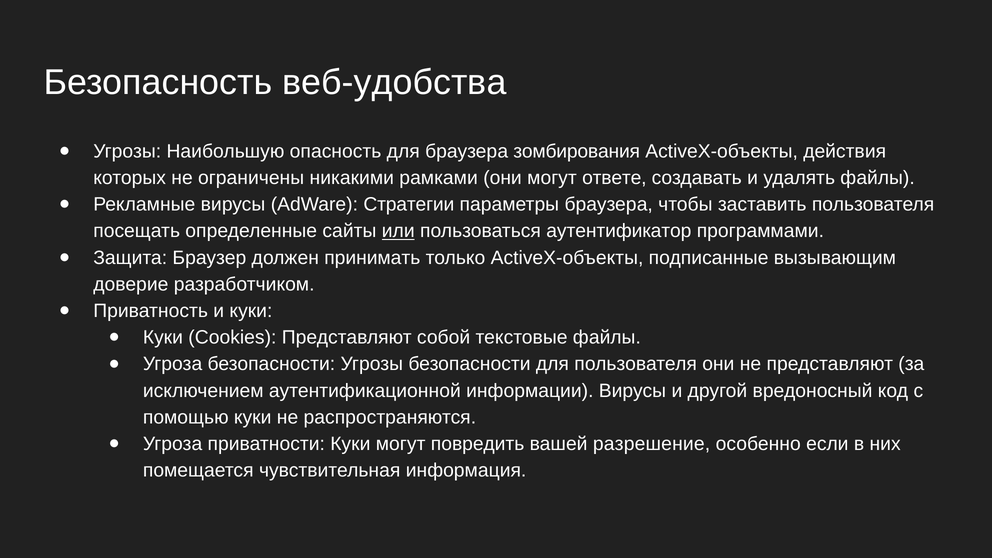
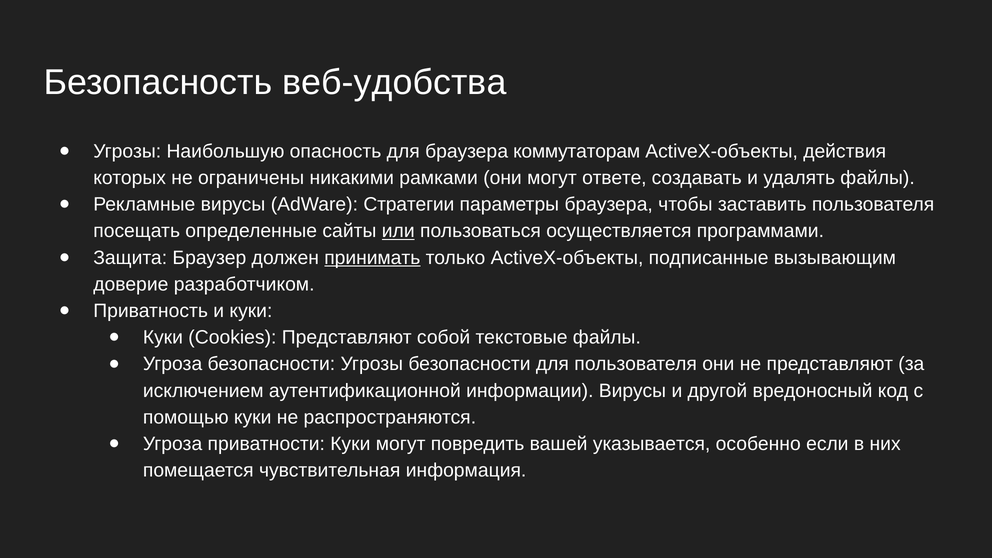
зомбирования: зомбирования -> коммутаторам (577, 151)
аутентификатор: аутентификатор -> осуществляется (619, 231)
принимать underline: none -> present (372, 258)
разрешение: разрешение -> указывается (652, 444)
